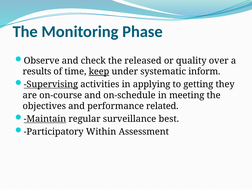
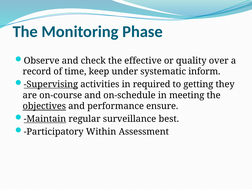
released: released -> effective (143, 61)
results: results -> record (37, 72)
keep underline: present -> none (99, 72)
applying: applying -> required (152, 84)
objectives underline: none -> present (44, 106)
related: related -> ensure (162, 106)
